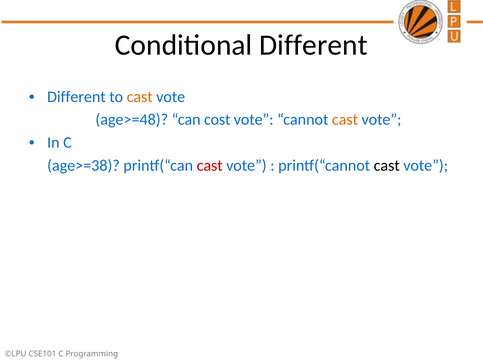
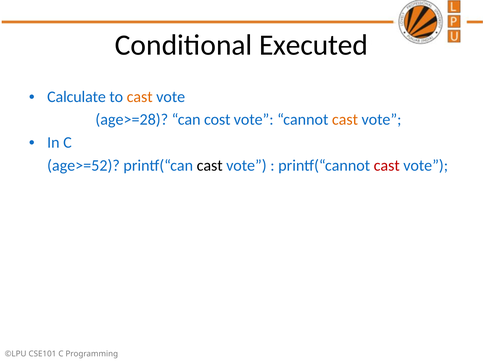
Conditional Different: Different -> Executed (313, 45)
Different: Different -> Calculate (76, 97)
age>=48: age>=48 -> age>=28 (132, 120)
age>=38: age>=38 -> age>=52 (83, 165)
cast colour: red -> black (210, 165)
cast colour: black -> red (387, 165)
